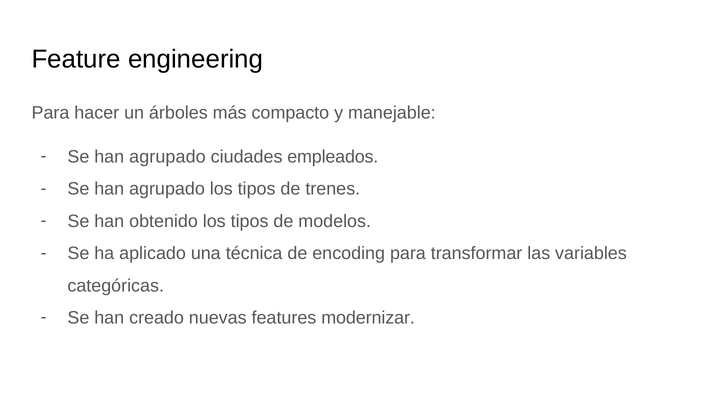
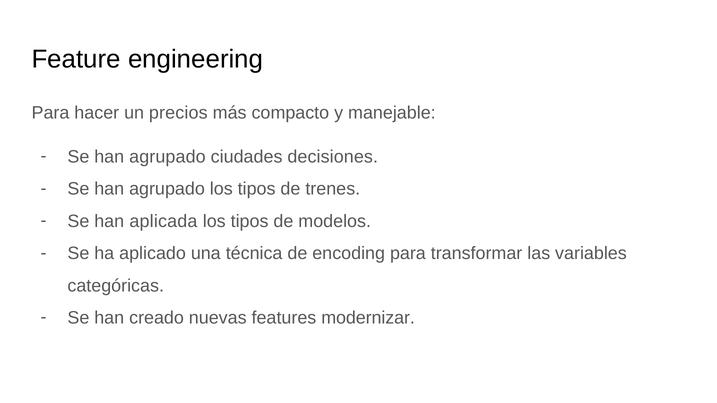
árboles: árboles -> precios (178, 113)
empleados: empleados -> decisiones (333, 157)
obtenido: obtenido -> aplicada (163, 221)
